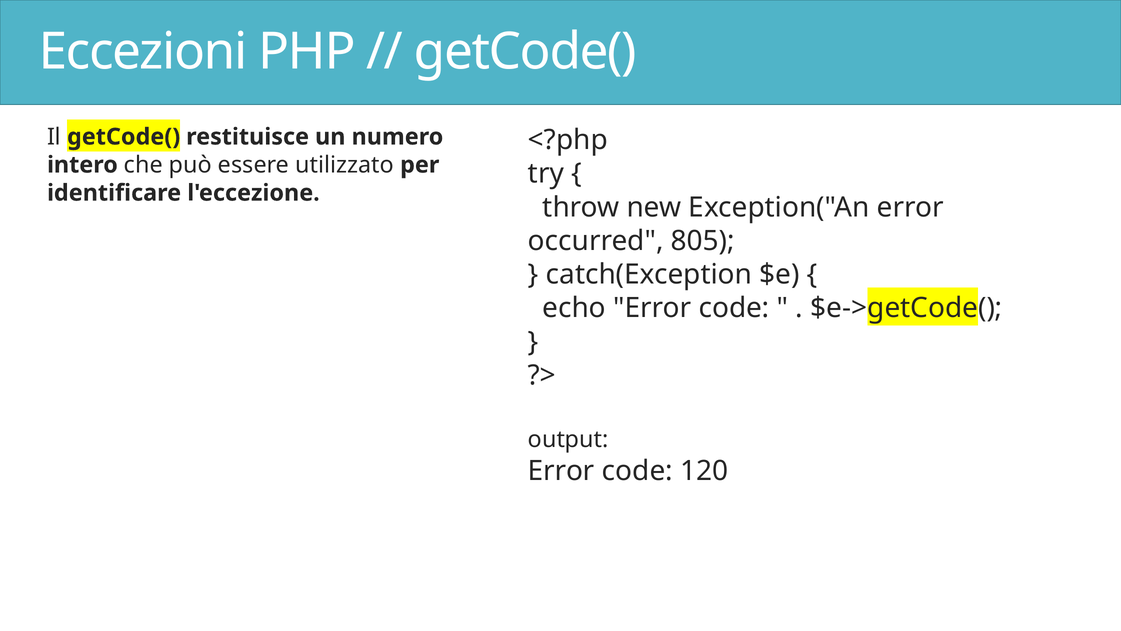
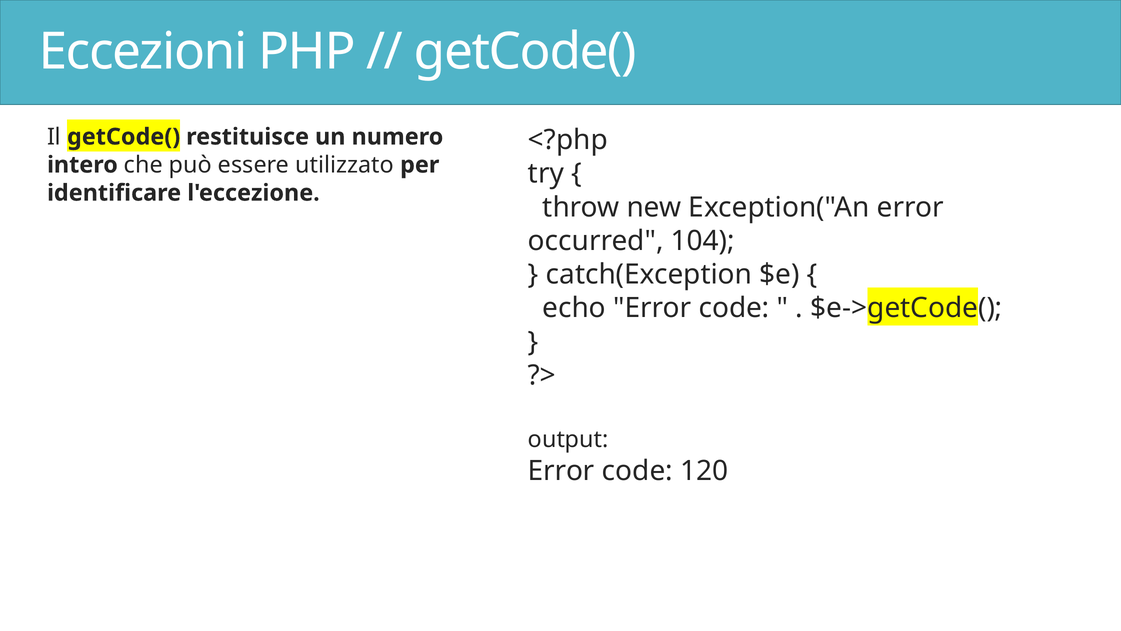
805: 805 -> 104 (703, 241)
